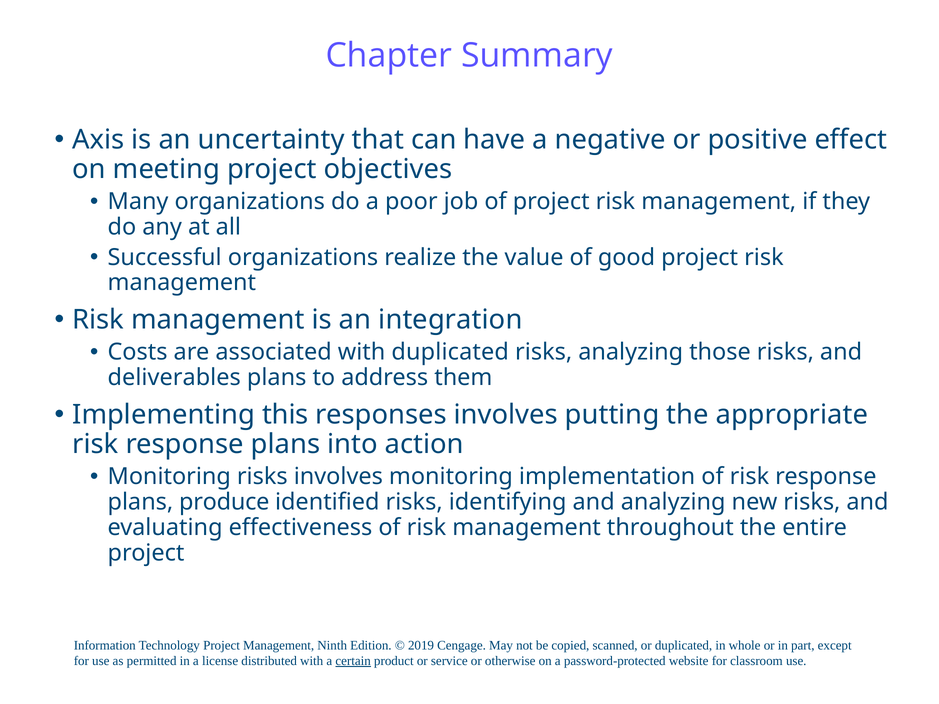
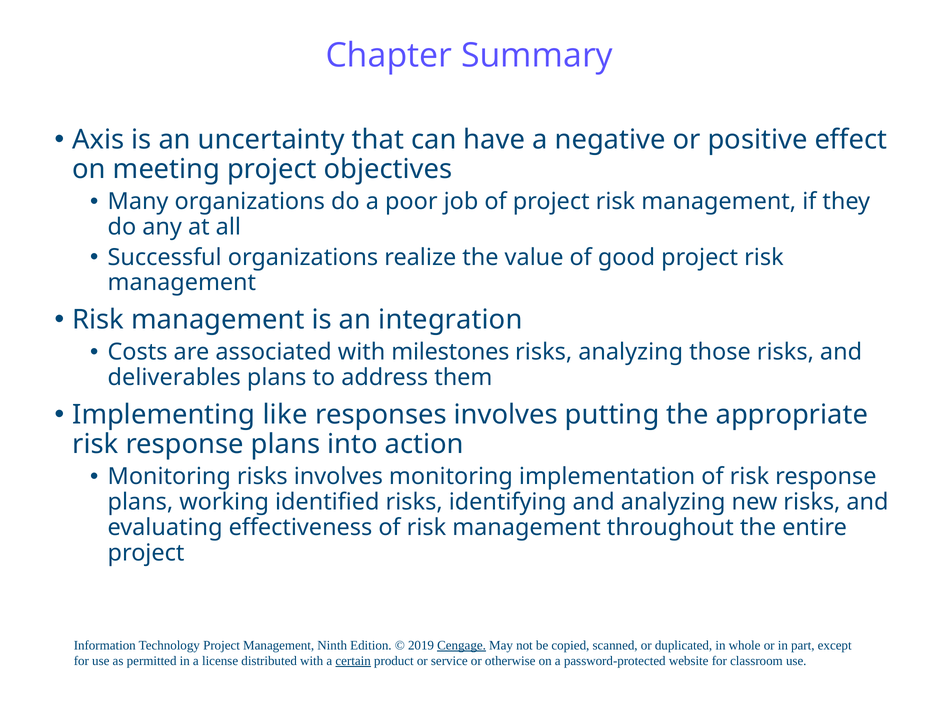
with duplicated: duplicated -> milestones (450, 352)
this: this -> like (285, 415)
produce: produce -> working (224, 502)
Cengage underline: none -> present (462, 646)
